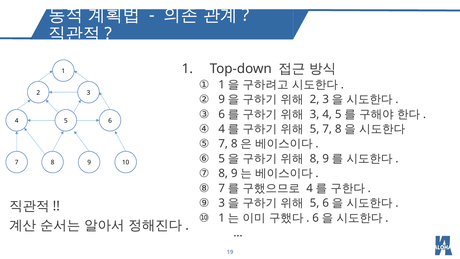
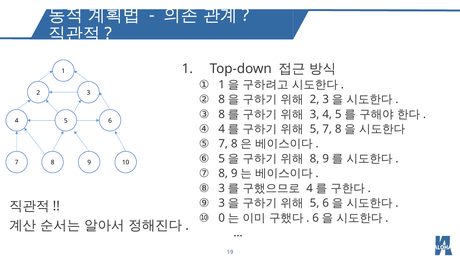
9: 9 -> 8 (222, 99)
6: 6 -> 8 (222, 114)
7: 7 -> 3 (222, 188)
1: 1 -> 0 (222, 218)
